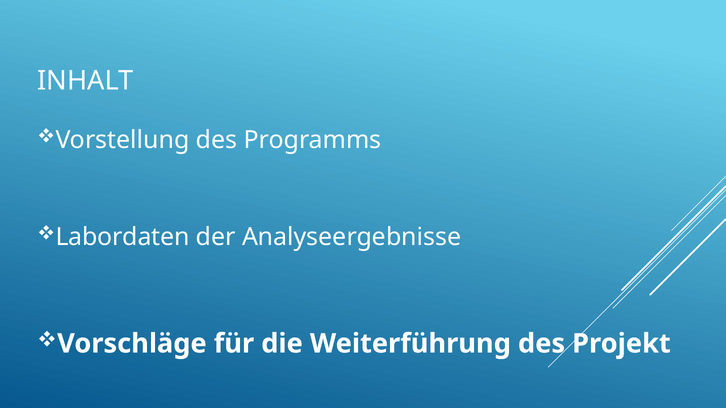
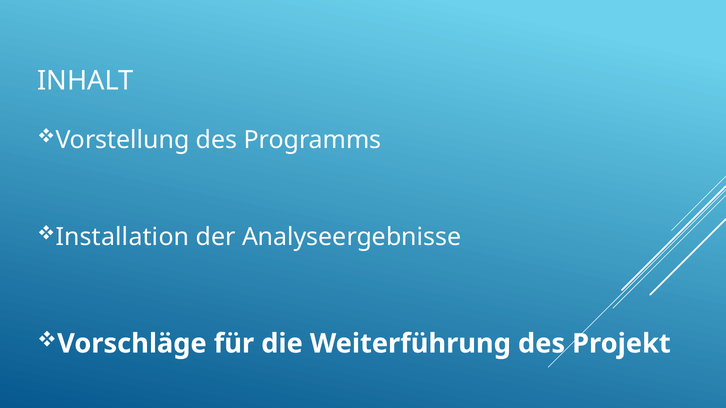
Labordaten: Labordaten -> Installation (122, 237)
